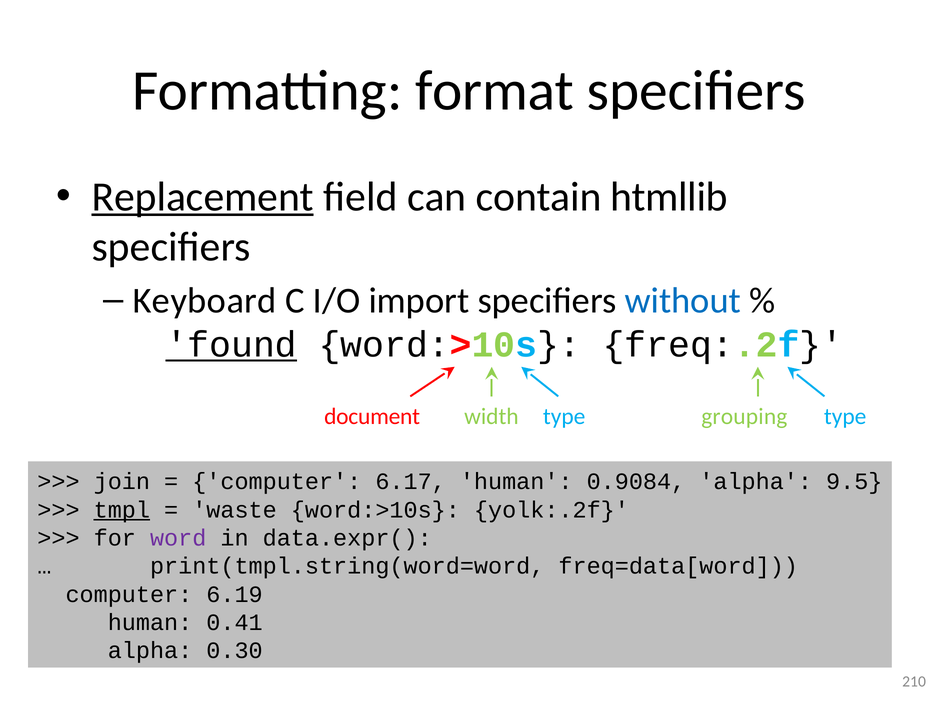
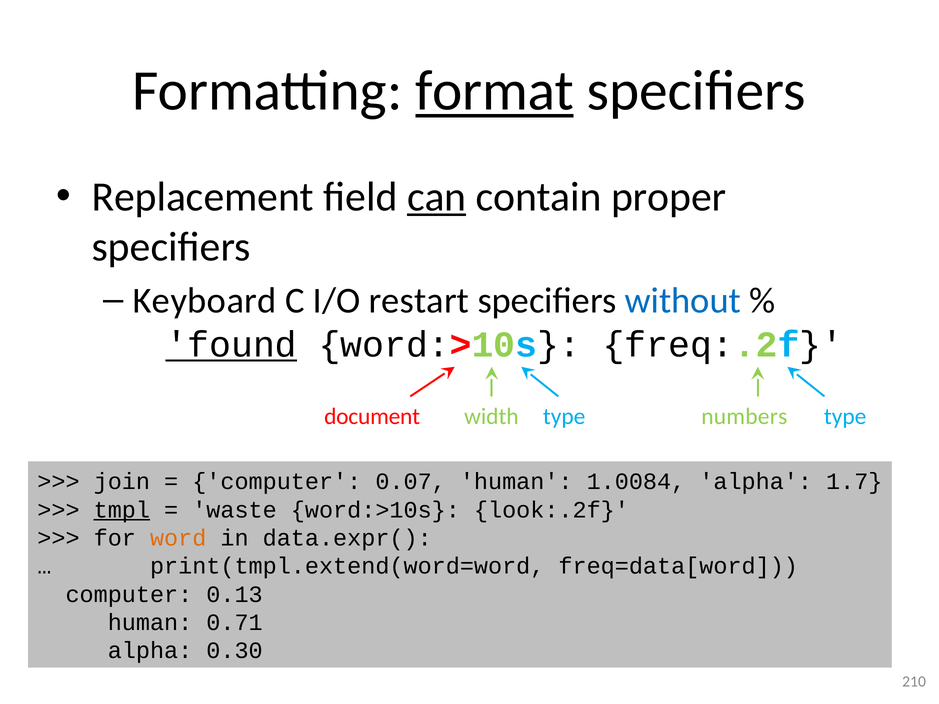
format underline: none -> present (495, 91)
Replacement underline: present -> none (203, 197)
can underline: none -> present (437, 197)
htmllib: htmllib -> proper (669, 197)
import: import -> restart (419, 301)
grouping: grouping -> numbers (744, 417)
6.17: 6.17 -> 0.07 (411, 482)
0.9084: 0.9084 -> 1.0084 (636, 482)
9.5: 9.5 -> 1.7 (854, 482)
yolk:.2f: yolk:.2f -> look:.2f (551, 510)
word colour: purple -> orange (178, 538)
print(tmpl.string(word=word: print(tmpl.string(word=word -> print(tmpl.extend(word=word (347, 566)
6.19: 6.19 -> 0.13 (235, 594)
0.41: 0.41 -> 0.71 (235, 623)
